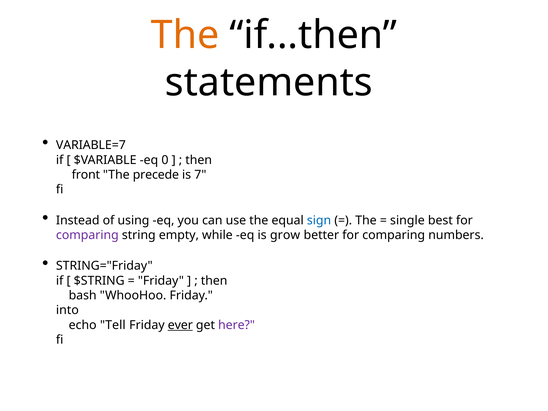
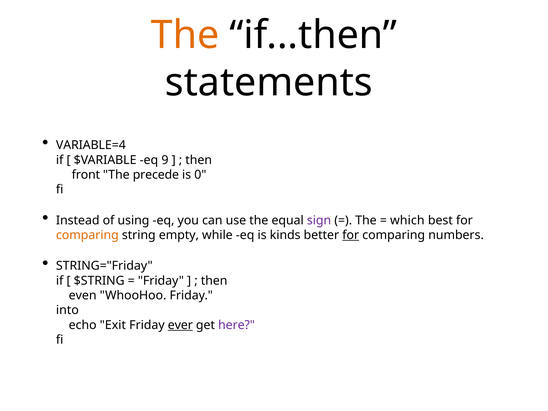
VARIABLE=7: VARIABLE=7 -> VARIABLE=4 (91, 145)
0: 0 -> 9 (165, 160)
7: 7 -> 0 (200, 175)
sign colour: blue -> purple (319, 220)
single: single -> which (407, 220)
comparing colour: purple -> orange (87, 235)
grow: grow -> kinds (285, 235)
for underline: none -> present (351, 235)
bash: bash -> even (83, 295)
Tell: Tell -> Exit (113, 325)
